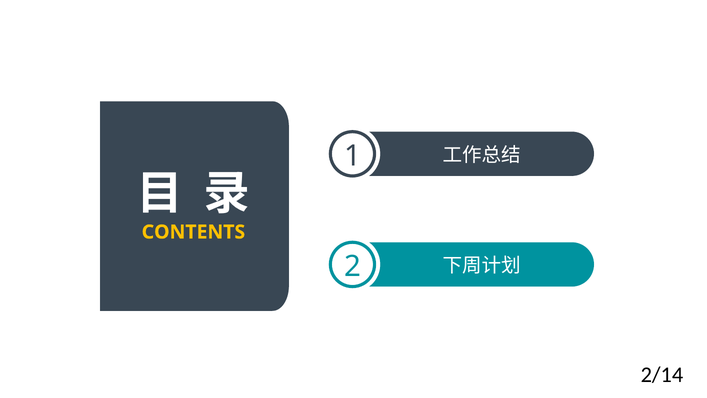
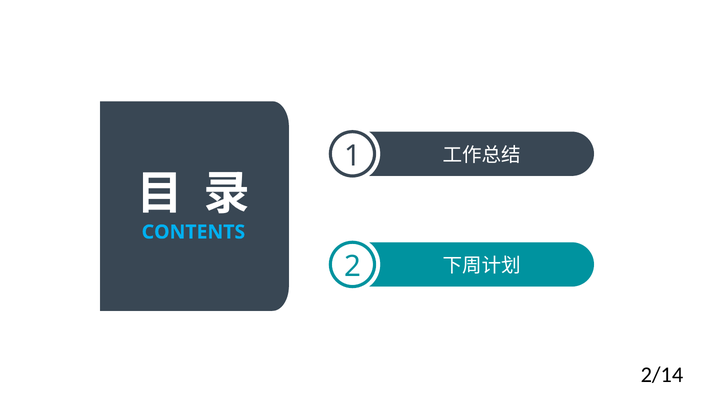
CONTENTS colour: yellow -> light blue (193, 232)
